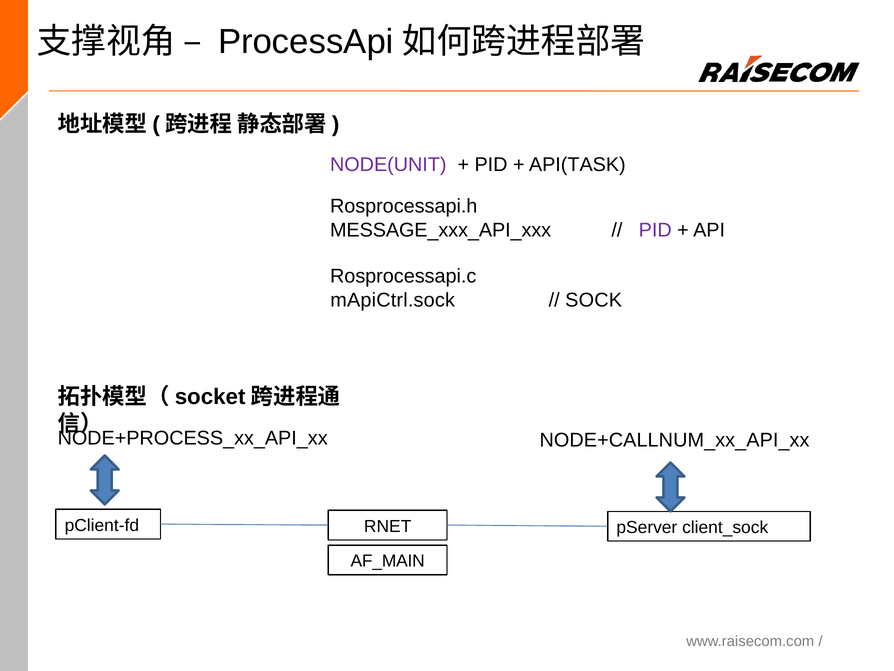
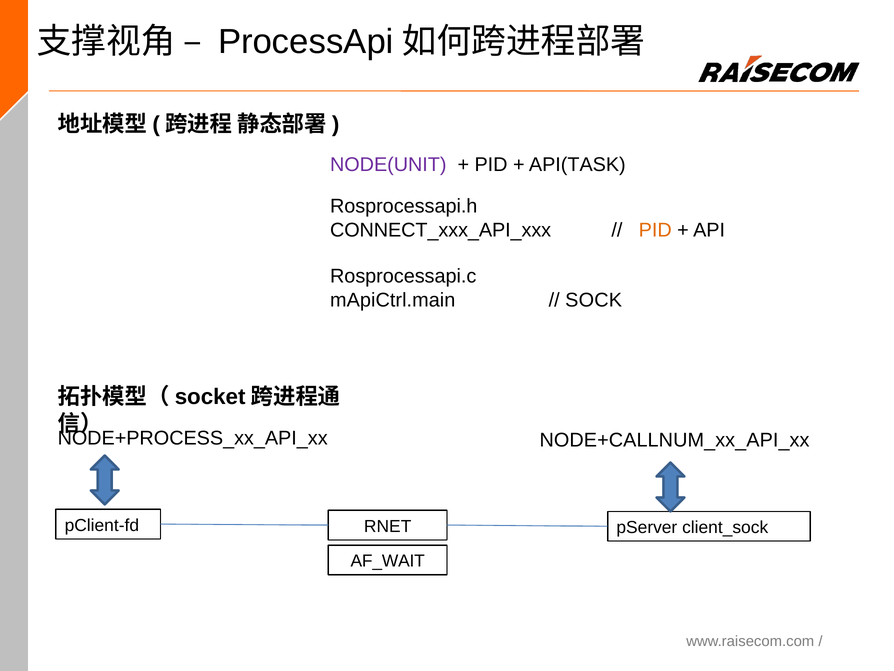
MESSAGE_xxx_API_xxx: MESSAGE_xxx_API_xxx -> CONNECT_xxx_API_xxx (441, 230)
PID colour: purple -> orange (655, 230)
mApiCtrl.sock: mApiCtrl.sock -> mApiCtrl.main (393, 300)
AF_MAIN: AF_MAIN -> AF_WAIT (388, 561)
